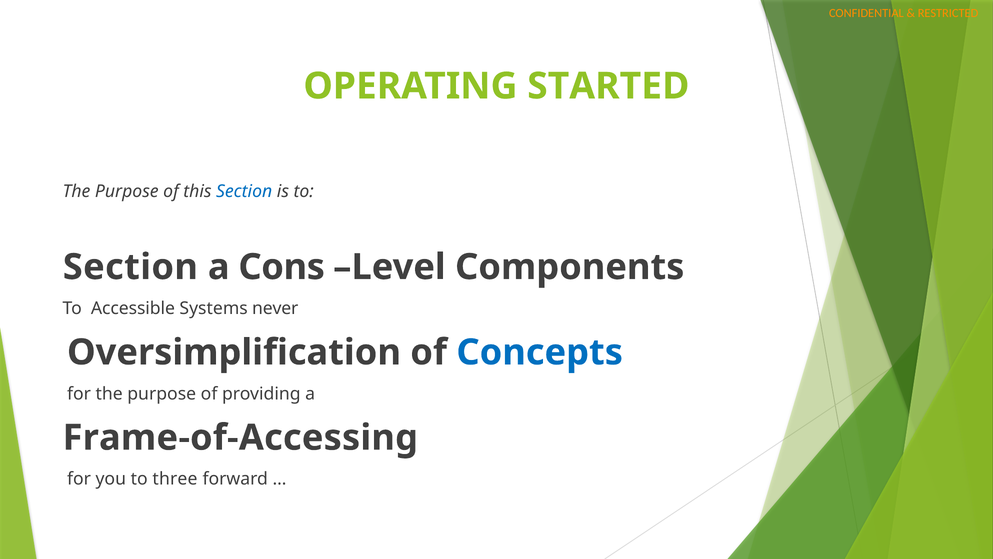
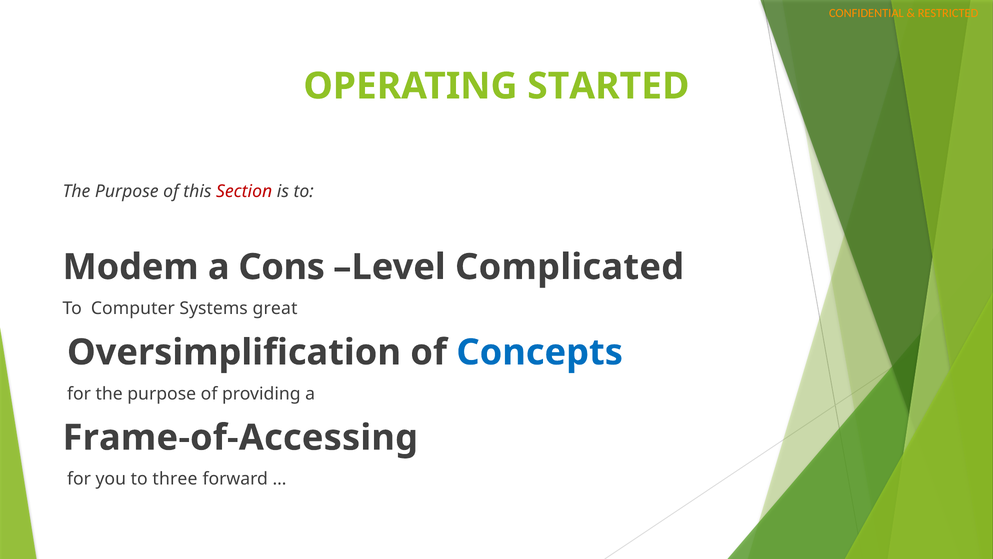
Section colour: blue -> red (244, 191)
Section: Section -> Modem (131, 267)
Components: Components -> Complicated (570, 267)
Accessible: Accessible -> Computer (133, 308)
never: never -> great (275, 308)
